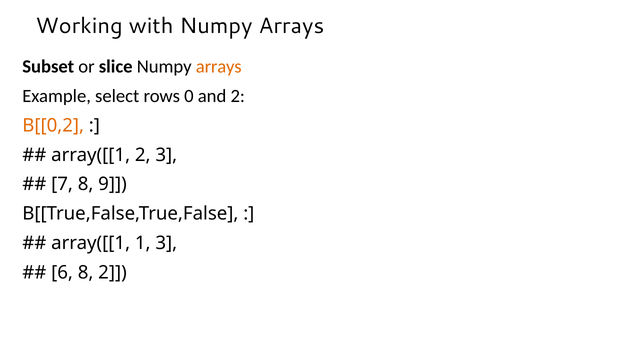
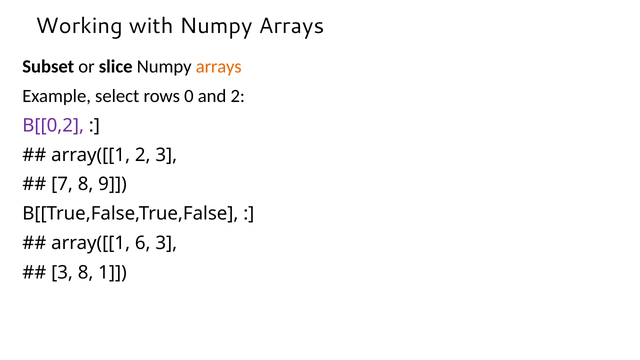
B[[0,2 colour: orange -> purple (53, 125)
1: 1 -> 6 (143, 243)
6: 6 -> 3 (62, 273)
8 2: 2 -> 1 (113, 273)
